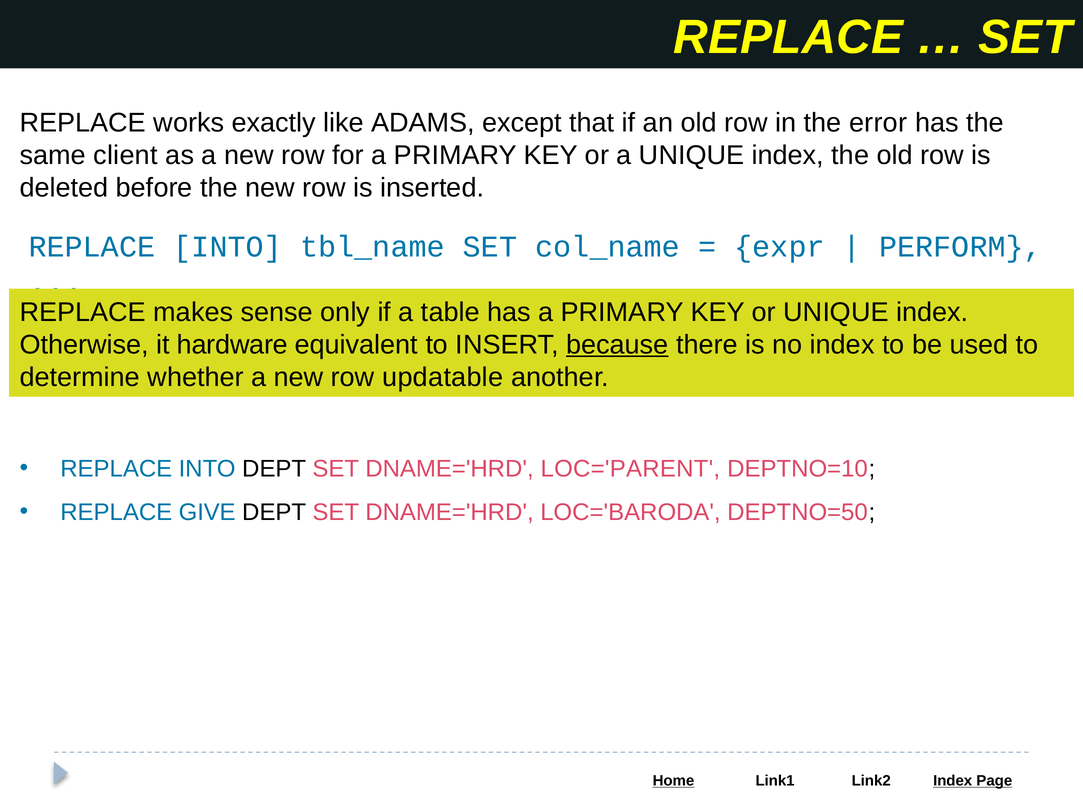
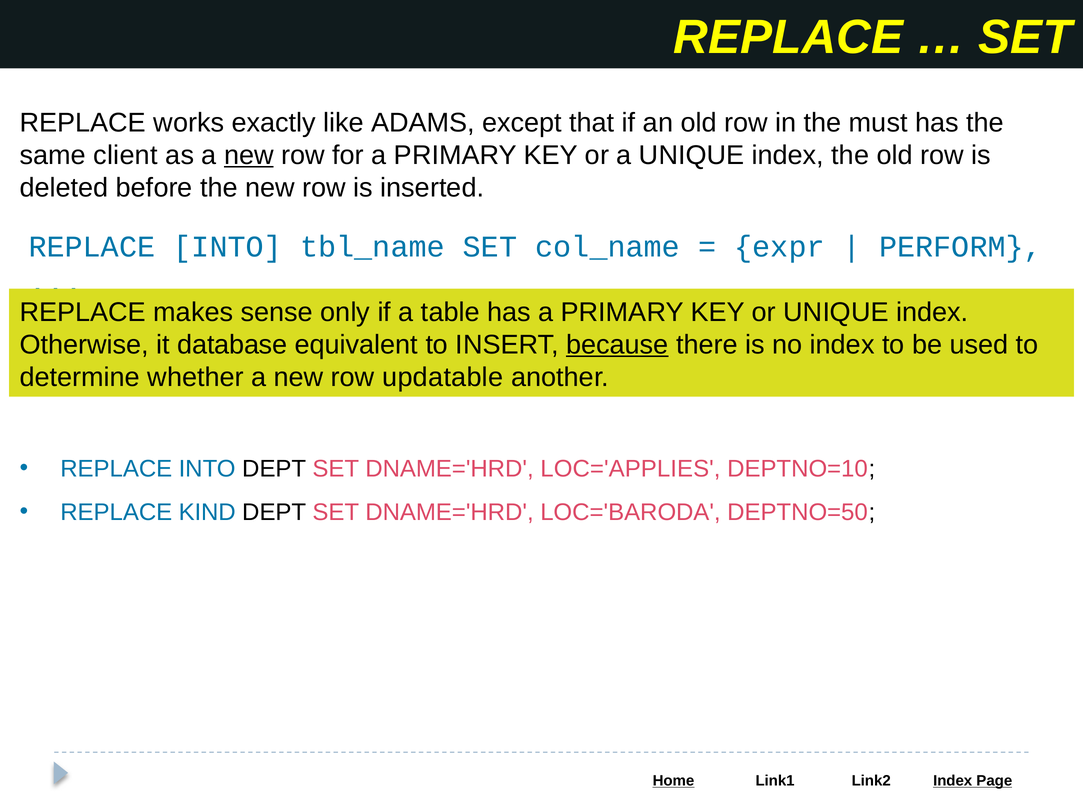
error: error -> must (878, 123)
new underline: none -> present (249, 155)
hardware: hardware -> database (232, 345)
LOC='PARENT: LOC='PARENT -> LOC='APPLIES (630, 469)
GIVE: GIVE -> KIND (207, 512)
